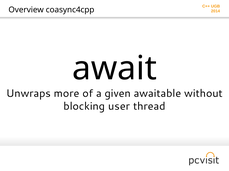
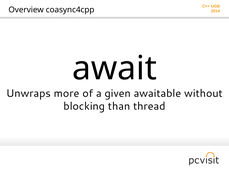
user: user -> than (119, 107)
